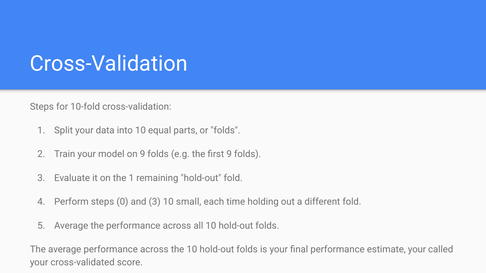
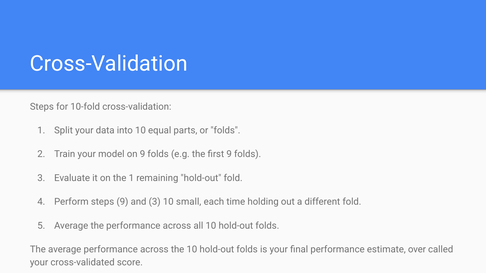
steps 0: 0 -> 9 (122, 202)
estimate your: your -> over (417, 250)
